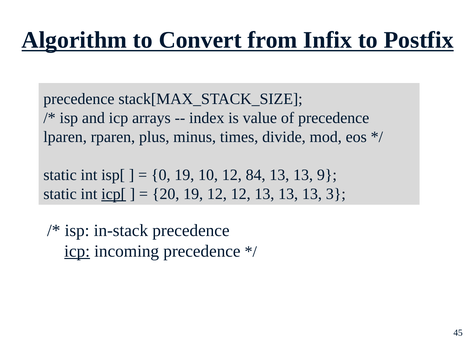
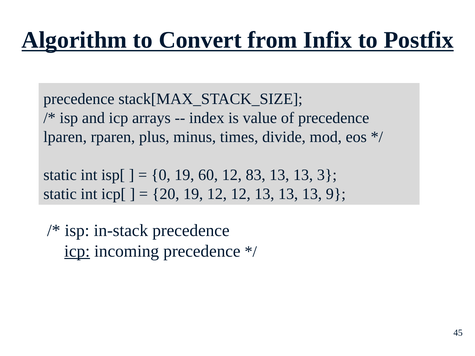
10: 10 -> 60 (208, 175)
84: 84 -> 83 (256, 175)
9: 9 -> 3 (327, 175)
icp[ underline: present -> none (114, 194)
3: 3 -> 9 (336, 194)
